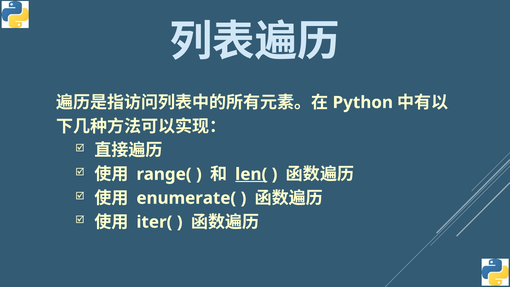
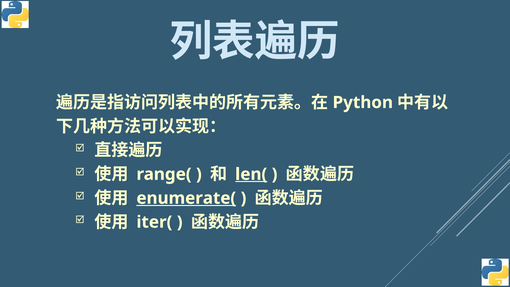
enumerate( underline: none -> present (186, 198)
